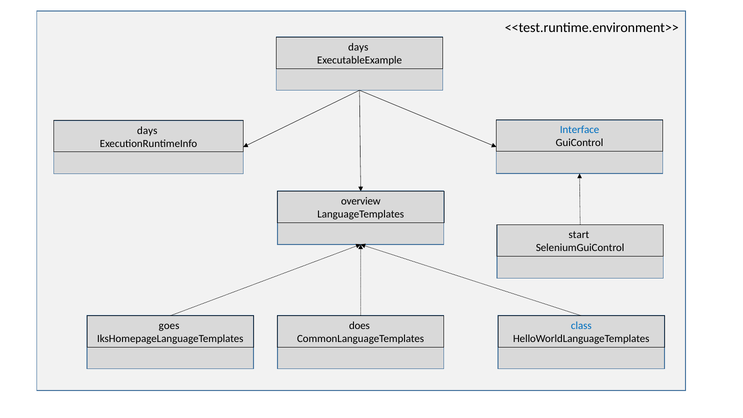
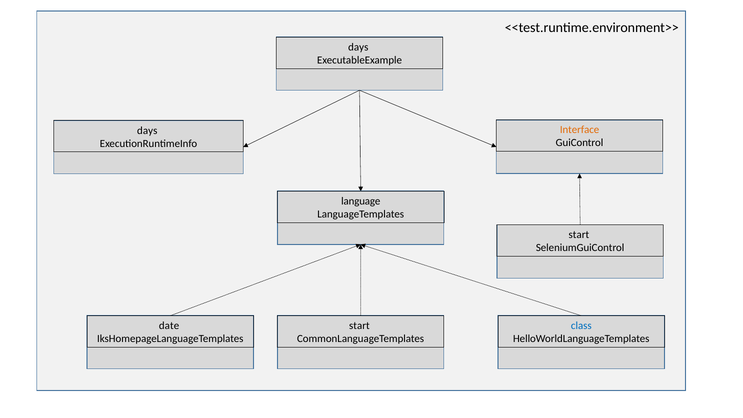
Interface colour: blue -> orange (580, 130)
overview: overview -> language (361, 201)
goes: goes -> date (169, 326)
does: does -> start (359, 326)
